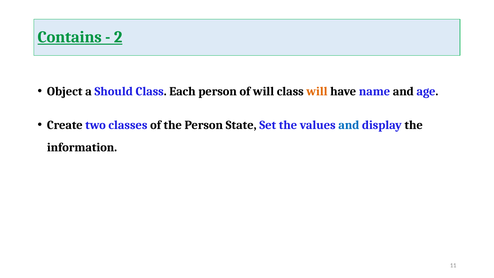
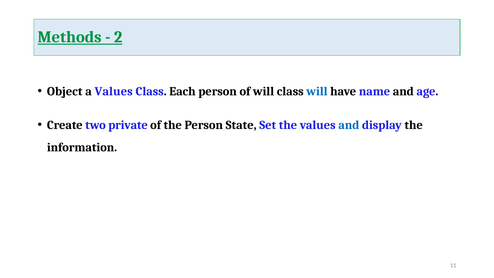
Contains: Contains -> Methods (70, 37)
a Should: Should -> Values (114, 92)
will colour: orange -> blue (317, 92)
classes: classes -> private (128, 125)
